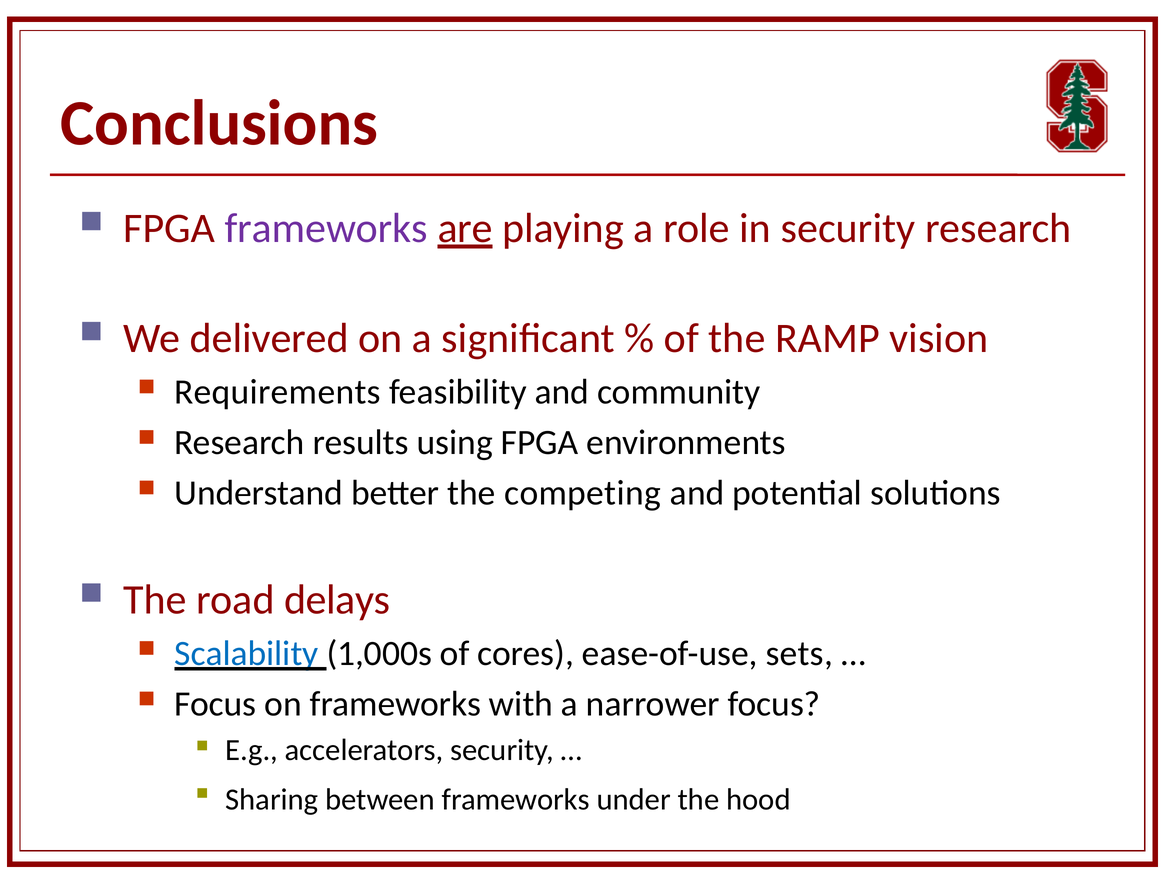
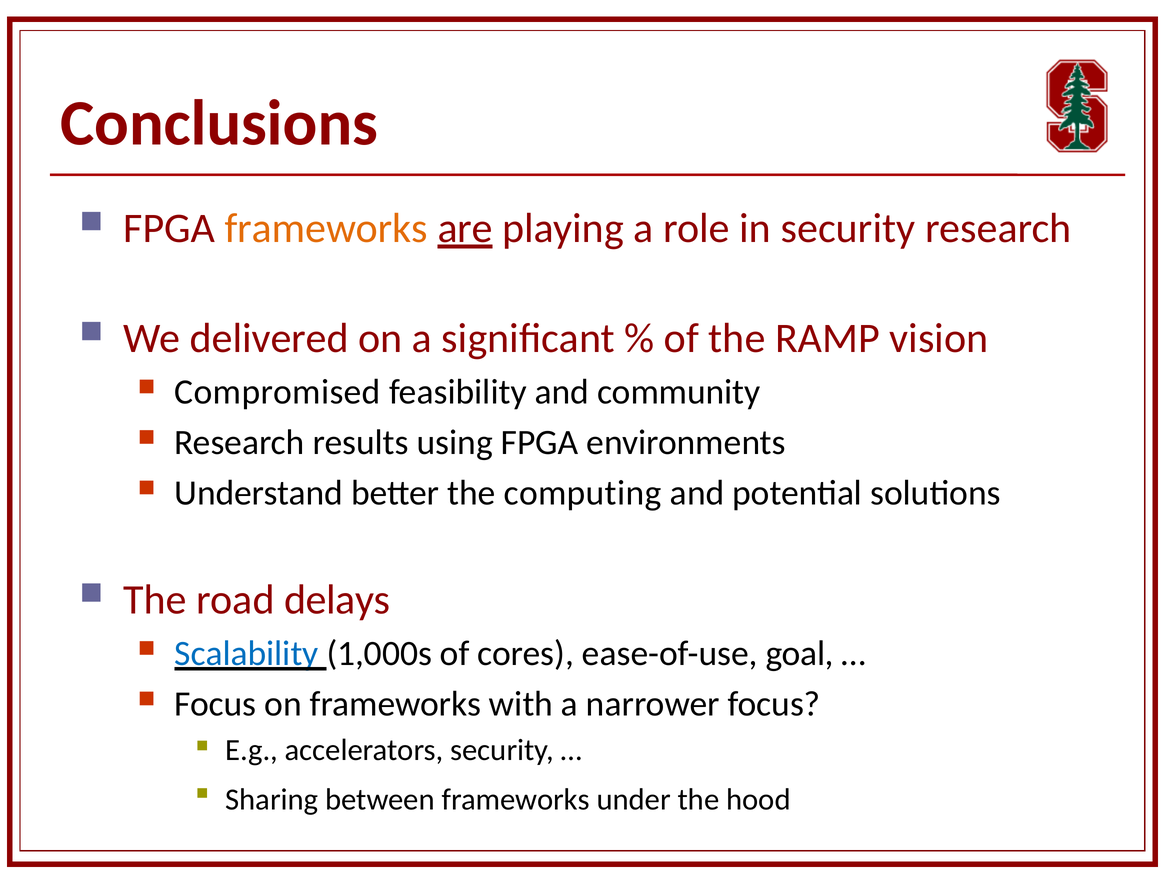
frameworks colour: purple -> orange (326, 228)
Requirements: Requirements -> Compromised (277, 392)
competing: competing -> computing (583, 493)
sets: sets -> goal (800, 653)
